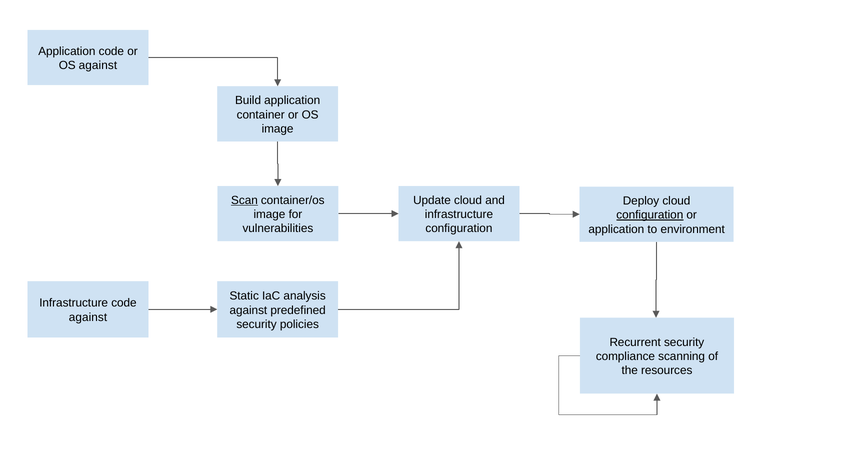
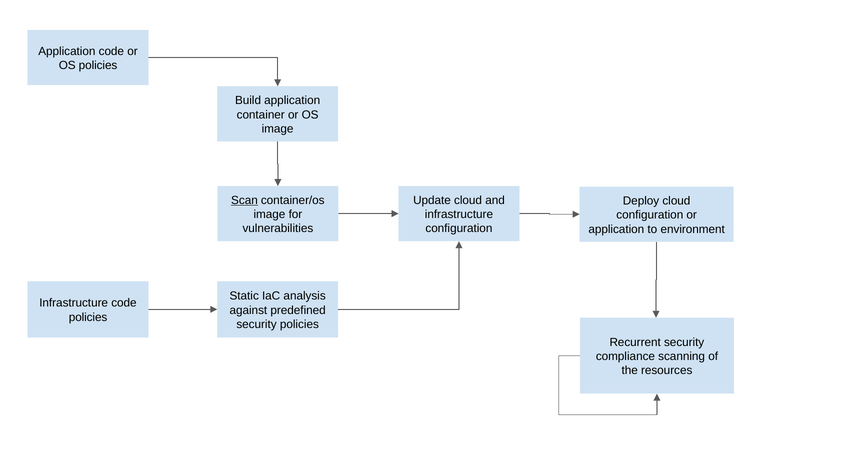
OS against: against -> policies (98, 65)
configuration underline: present -> none (650, 215)
against: against -> policies (88, 317)
